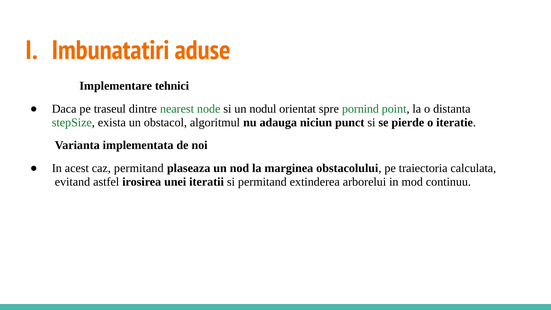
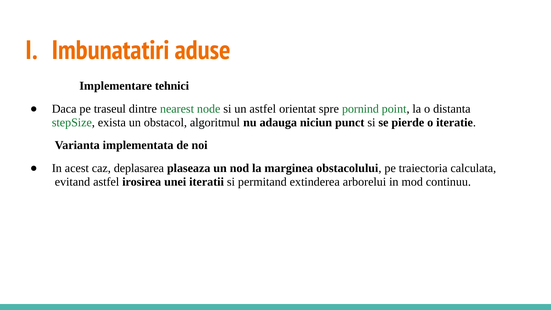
un nodul: nodul -> astfel (263, 109)
caz permitand: permitand -> deplasarea (139, 168)
